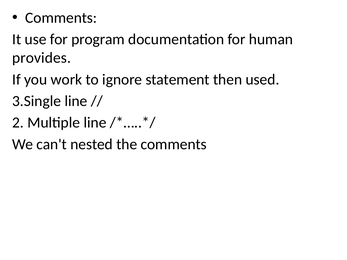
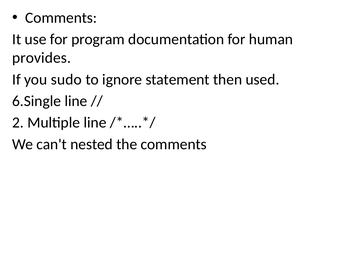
work: work -> sudo (66, 80)
3.Single: 3.Single -> 6.Single (37, 101)
